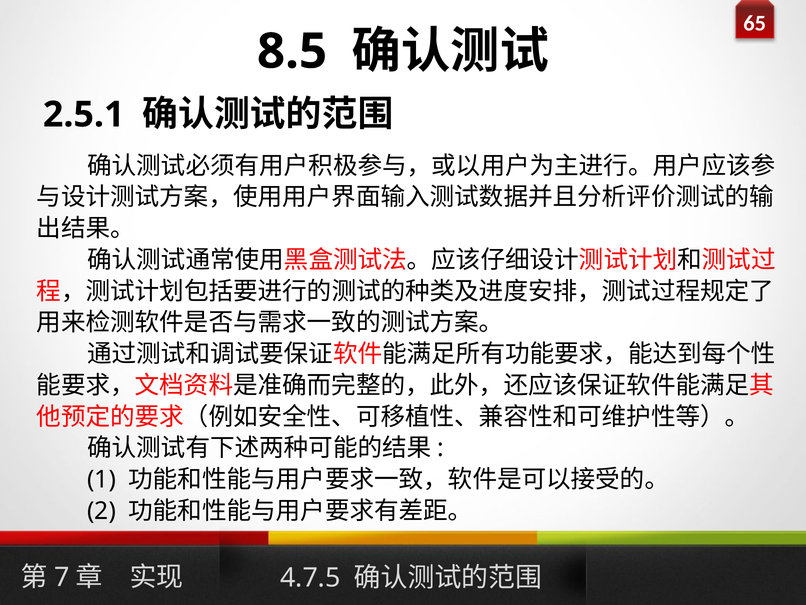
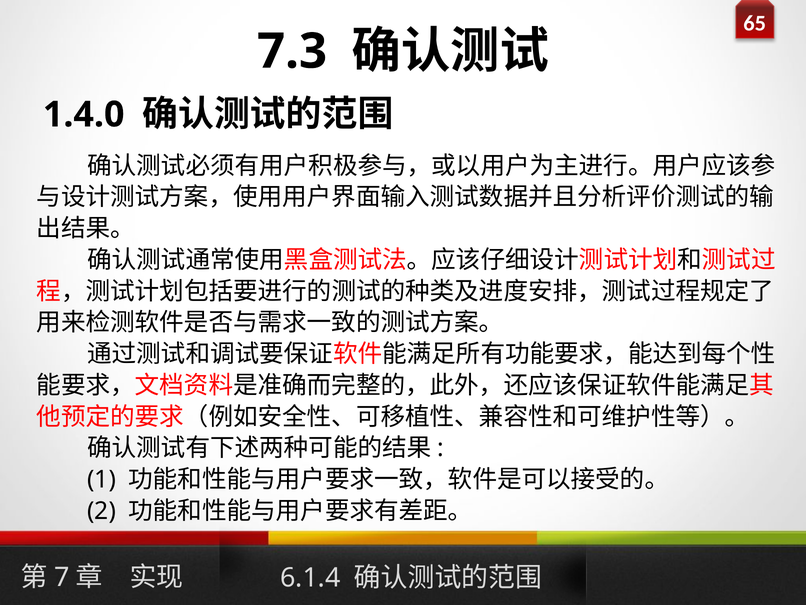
8.5: 8.5 -> 7.3 (292, 51)
2.5.1: 2.5.1 -> 1.4.0 (84, 115)
4.7.5: 4.7.5 -> 6.1.4 (310, 577)
